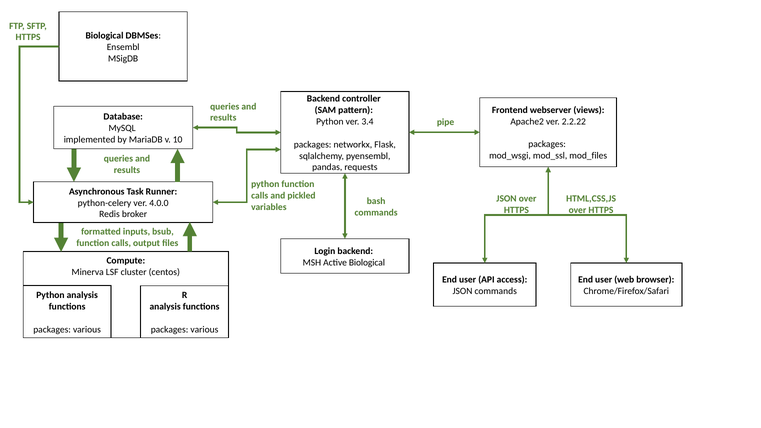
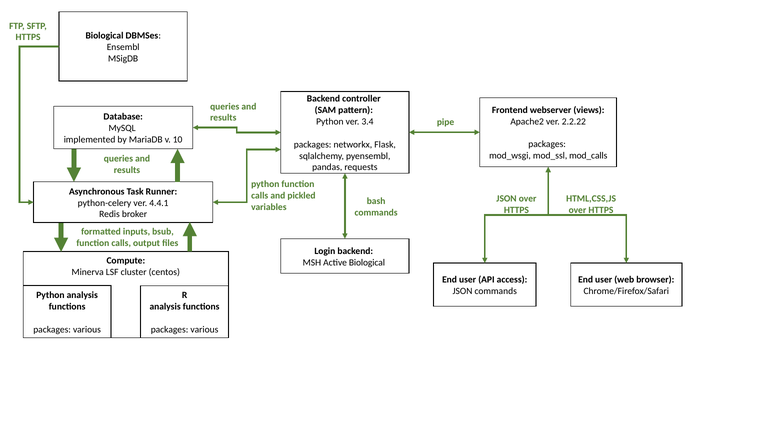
mod_files: mod_files -> mod_calls (588, 156)
4.0.0: 4.0.0 -> 4.4.1 (159, 203)
